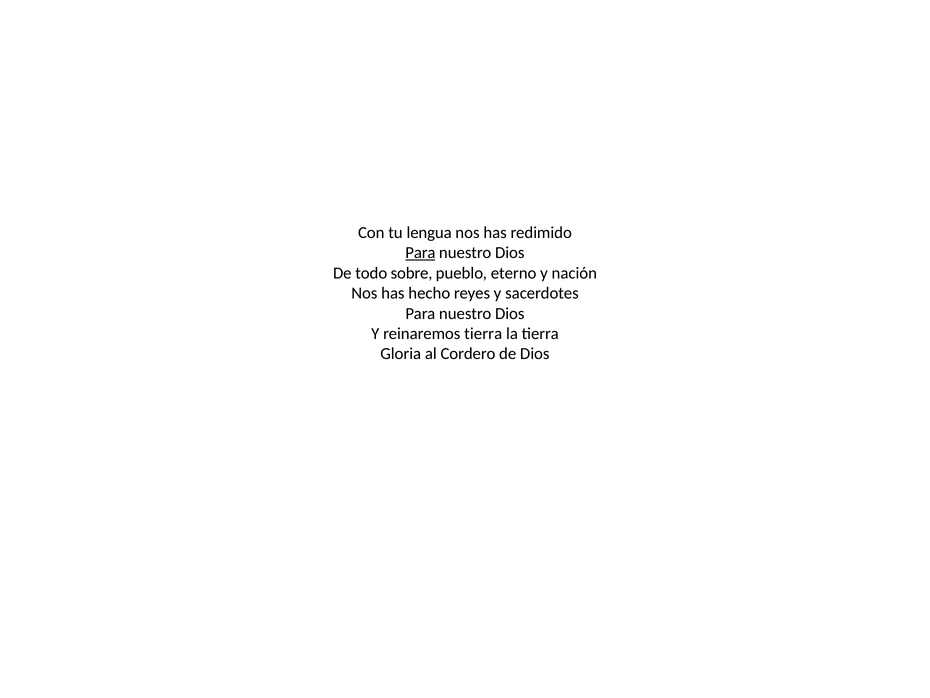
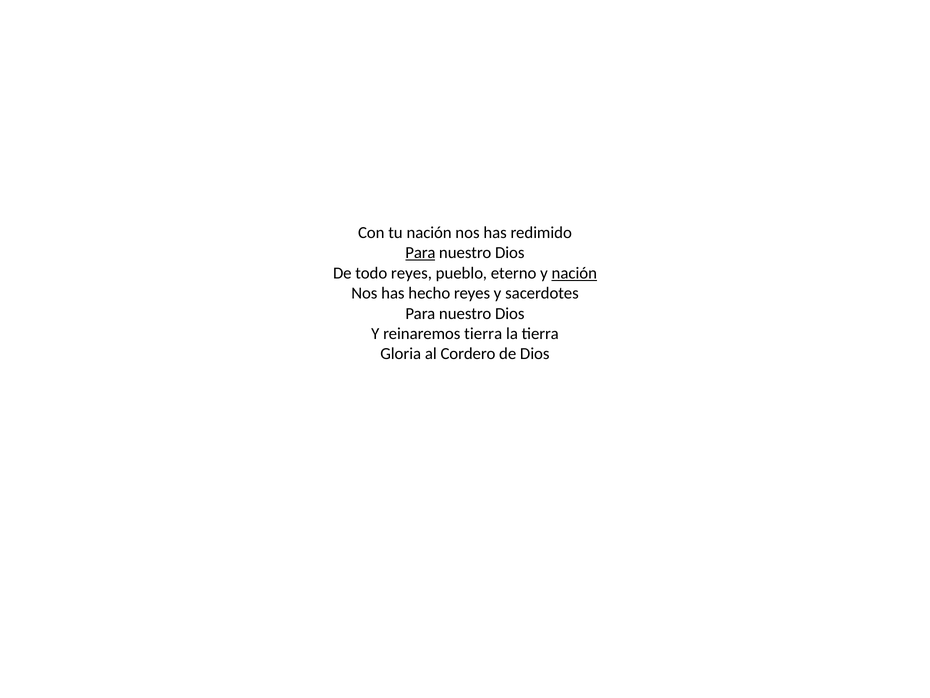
tu lengua: lengua -> nación (429, 233)
todo sobre: sobre -> reyes (411, 273)
nación underline: none -> present (574, 273)
